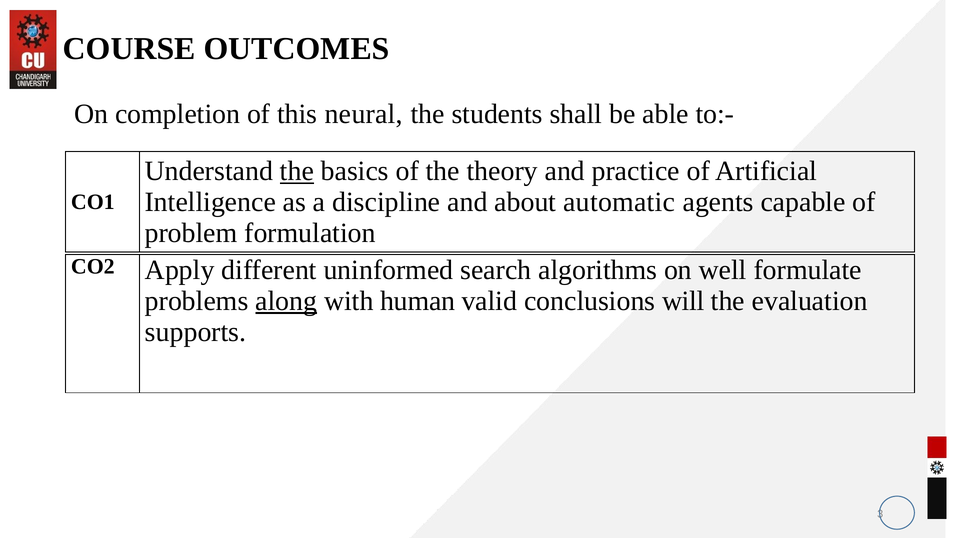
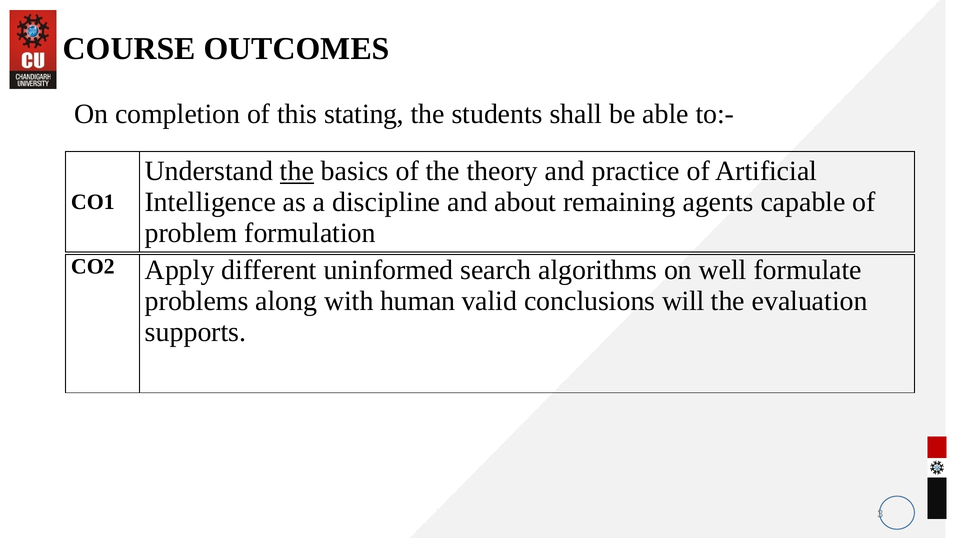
neural: neural -> stating (364, 114)
automatic: automatic -> remaining (619, 202)
along underline: present -> none (286, 301)
